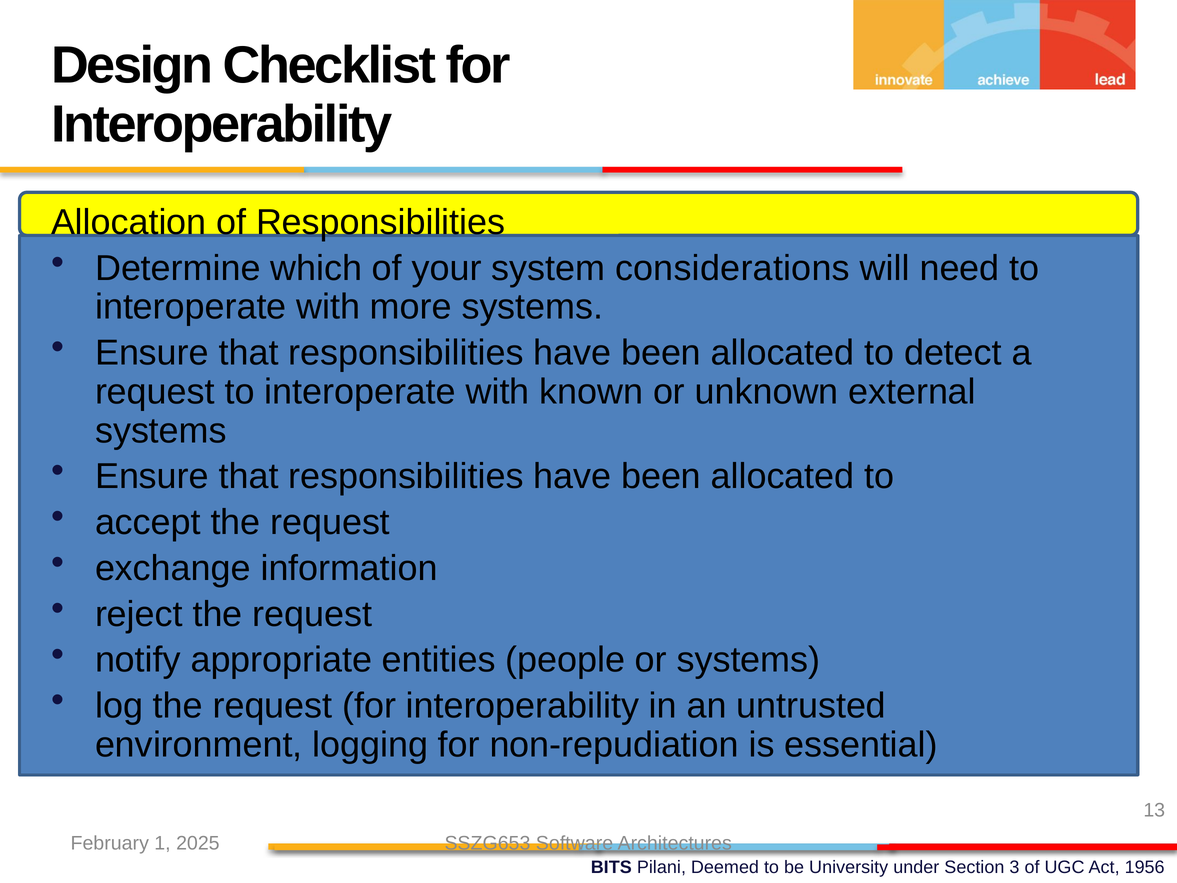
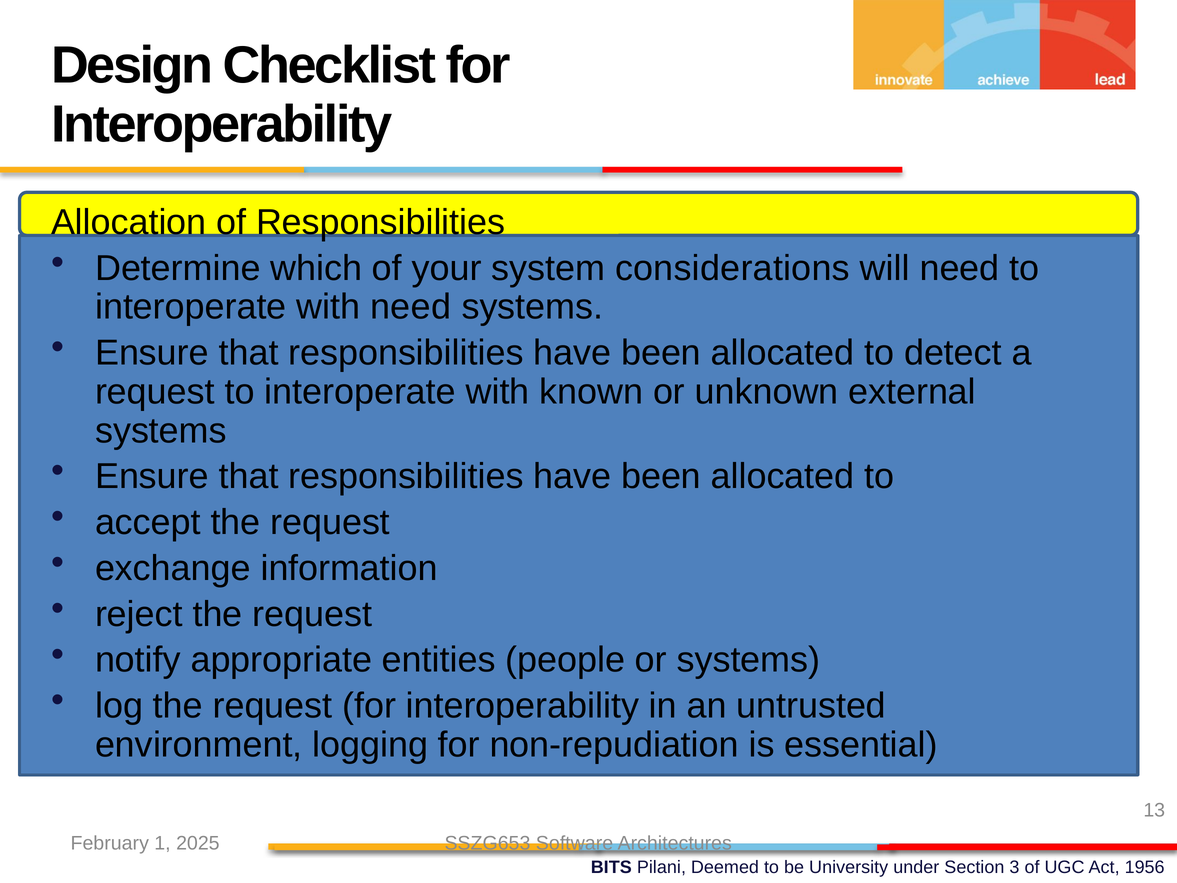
with more: more -> need (411, 307)
